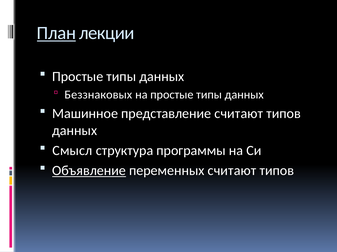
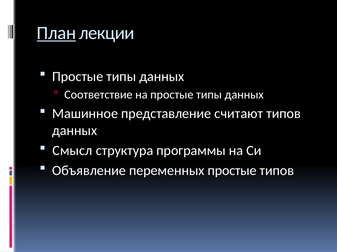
Беззнаковых: Беззнаковых -> Соответствие (98, 95)
Объявление underline: present -> none (89, 171)
переменных считают: считают -> простые (232, 171)
